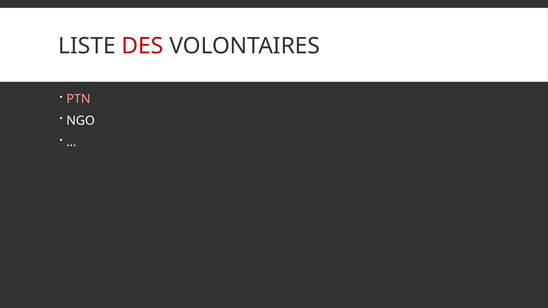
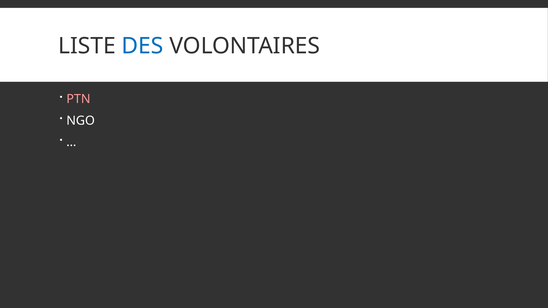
DES colour: red -> blue (143, 46)
